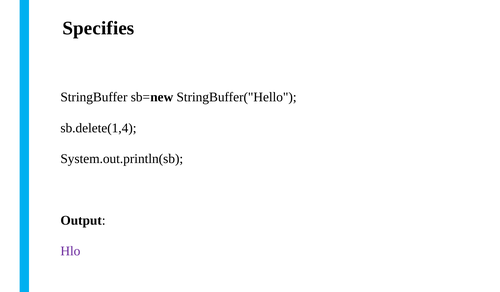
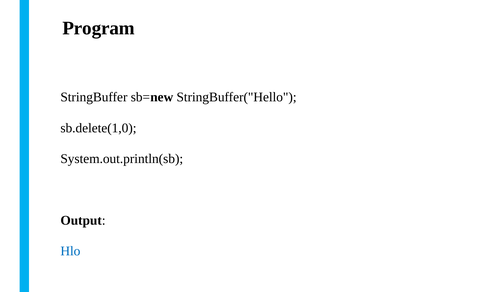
Specifies: Specifies -> Program (99, 28)
sb.delete(1,4: sb.delete(1,4 -> sb.delete(1,0 (98, 128)
Hlo colour: purple -> blue (70, 251)
